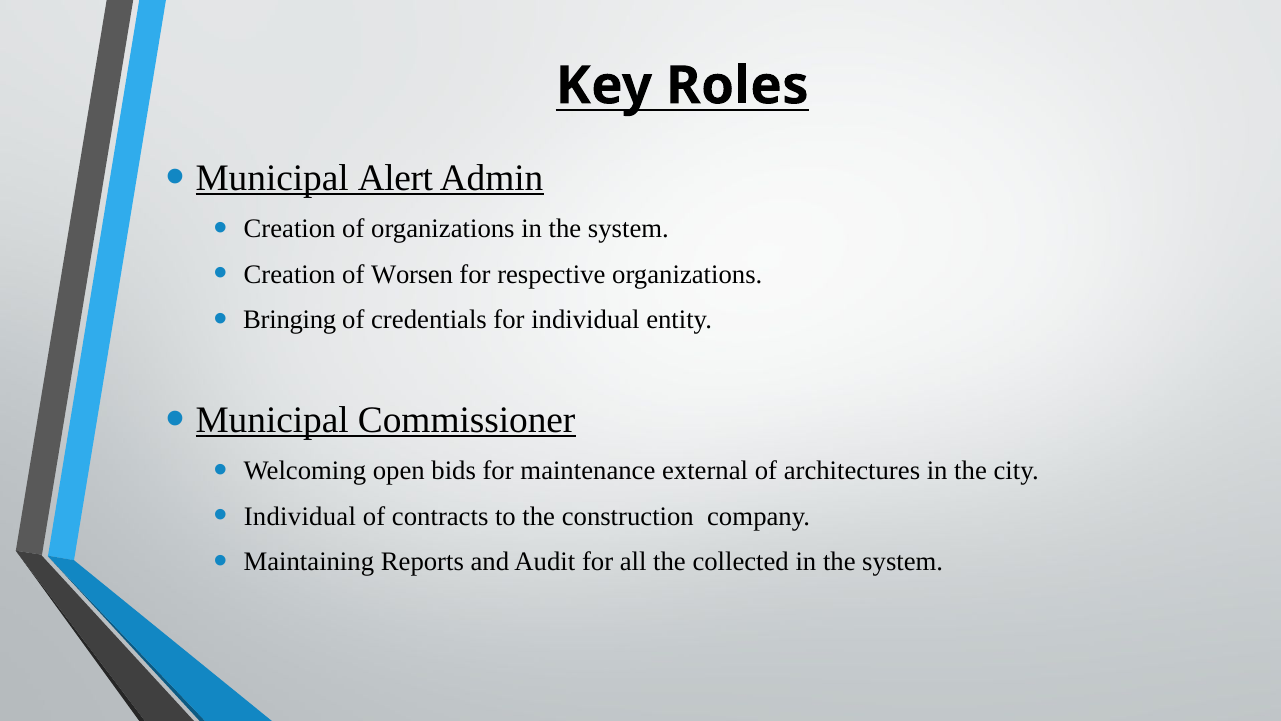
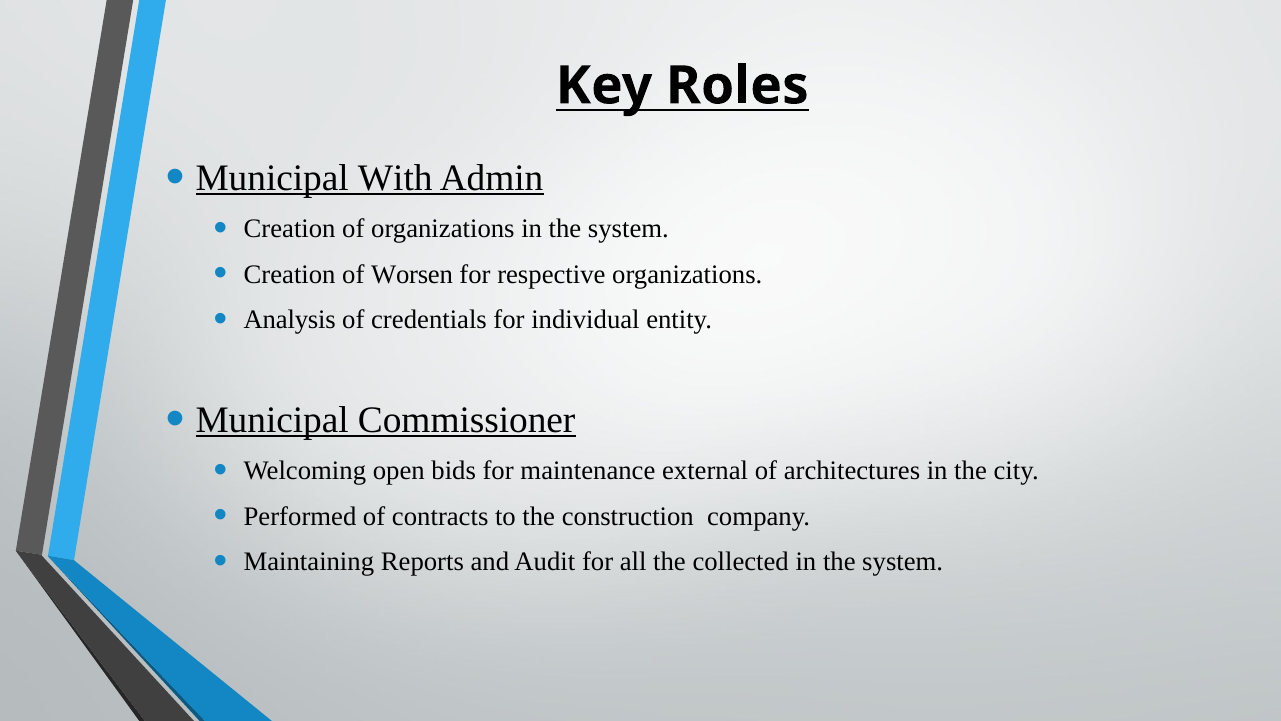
Alert: Alert -> With (395, 178)
Bringing: Bringing -> Analysis (290, 320)
Individual: Individual -> Performed (300, 516)
